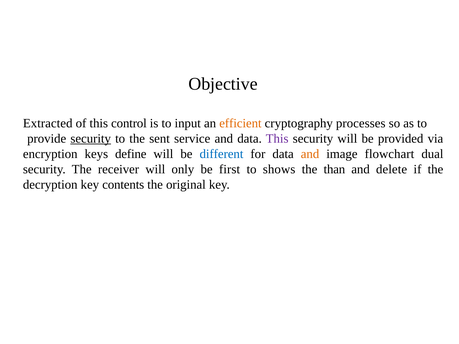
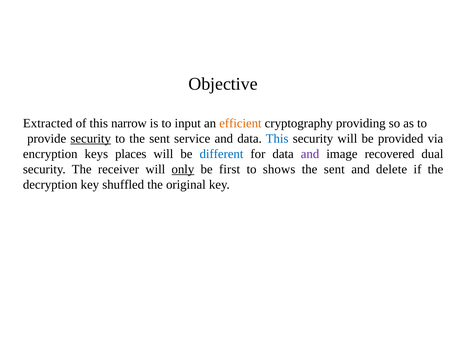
control: control -> narrow (129, 123)
processes: processes -> providing (361, 123)
This colour: purple -> blue (277, 139)
define: define -> places (131, 154)
and colour: orange -> purple (310, 154)
flowchart: flowchart -> recovered (390, 154)
only underline: none -> present (183, 169)
than: than -> sent (334, 169)
contents: contents -> shuffled (123, 185)
